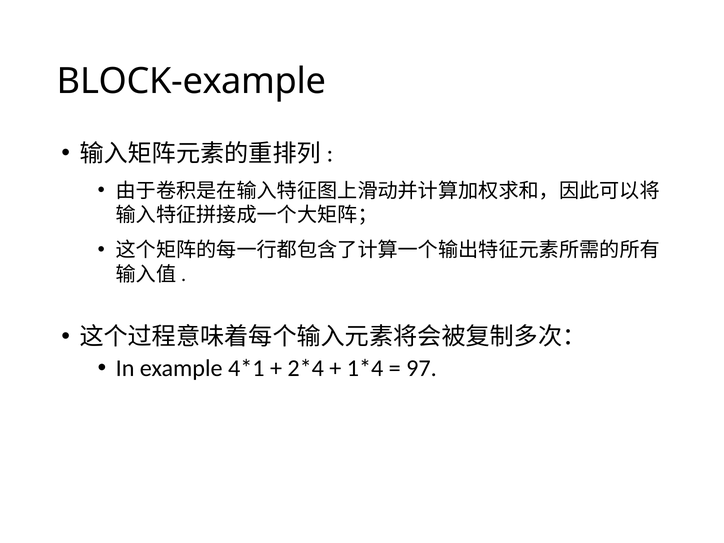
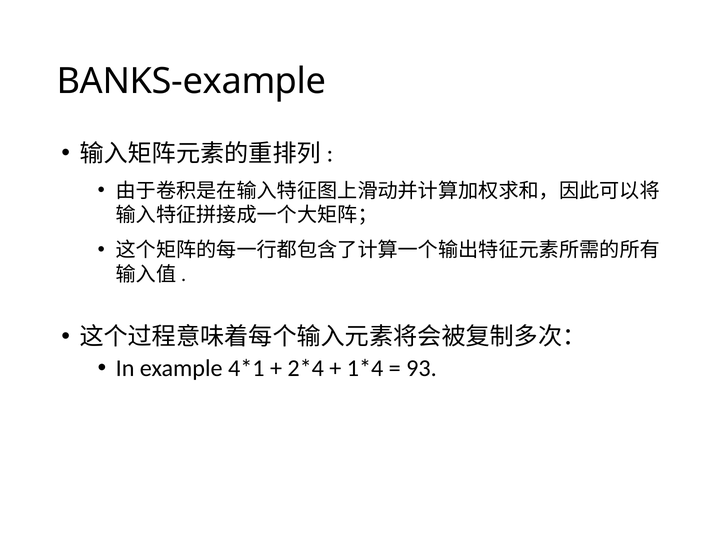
BLOCK-example: BLOCK-example -> BANKS-example (192, 81)
97: 97 -> 93 (421, 368)
